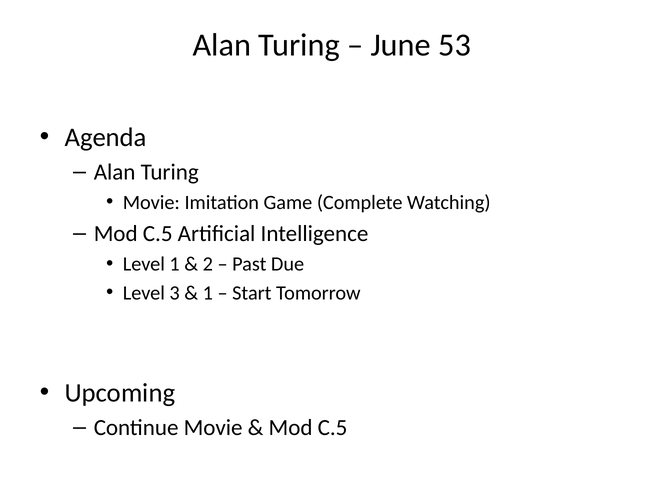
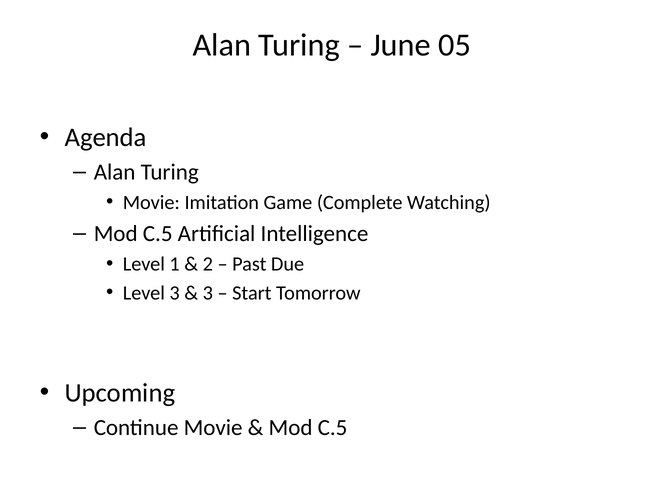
53: 53 -> 05 (455, 45)
1: 1 -> 3 (208, 293)
